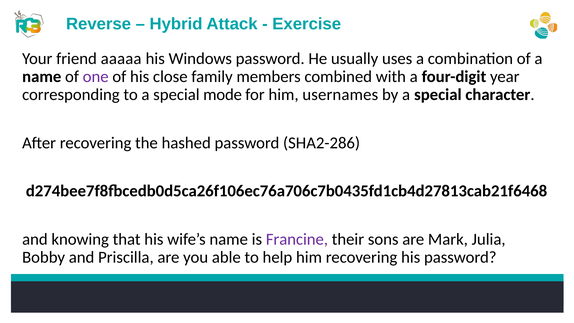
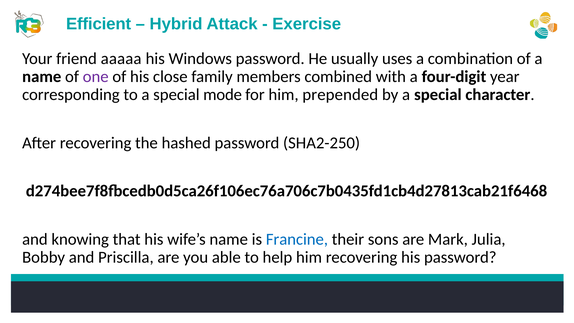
Reverse: Reverse -> Efficient (99, 24)
usernames: usernames -> prepended (340, 95)
SHA2-286: SHA2-286 -> SHA2-250 (322, 143)
Francine colour: purple -> blue (297, 239)
